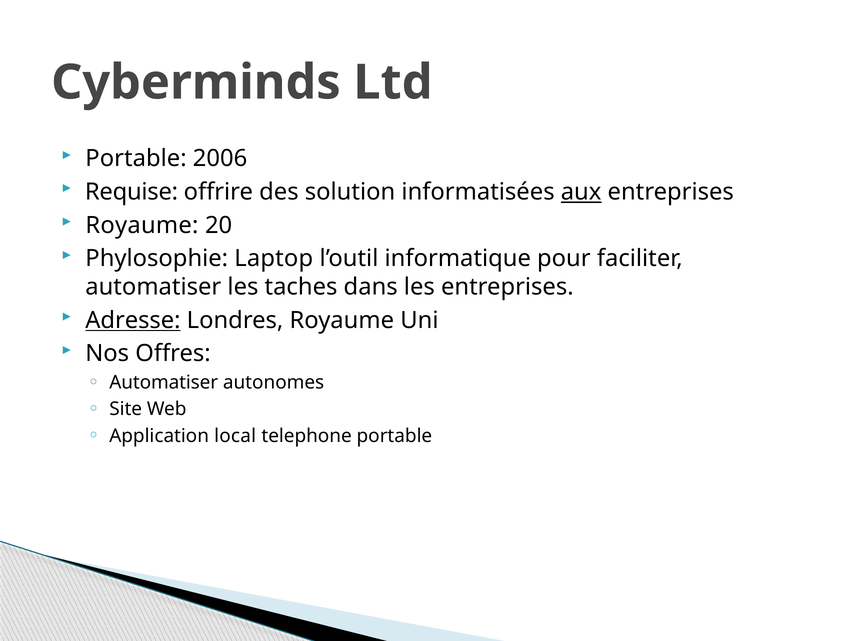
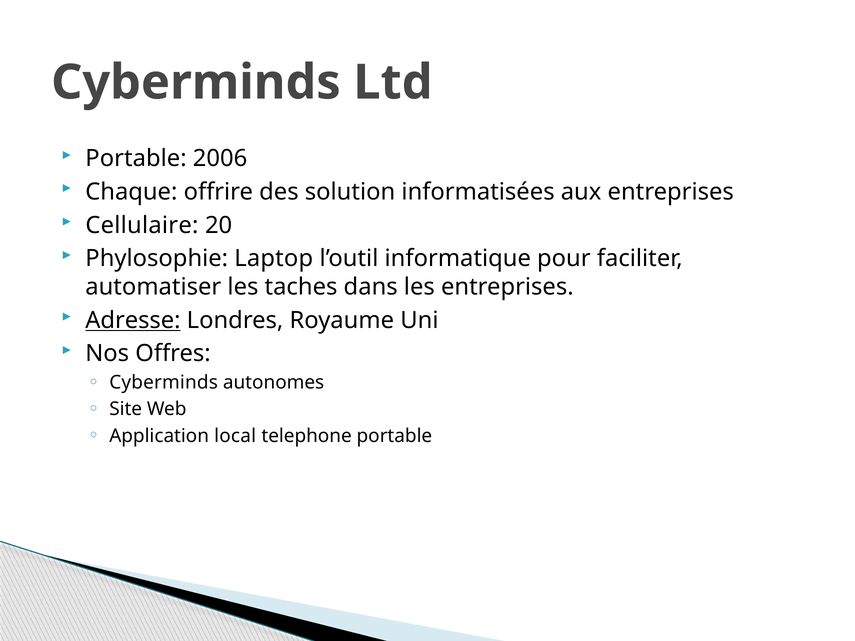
Requise: Requise -> Chaque (131, 192)
aux underline: present -> none (581, 192)
Royaume: Royaume -> Cellulaire (142, 225)
Automatiser: Automatiser -> Cyberminds (164, 383)
